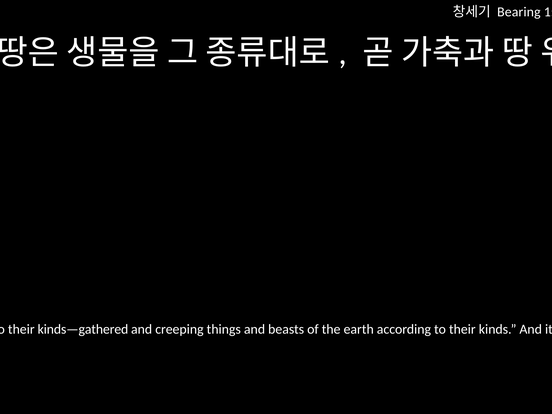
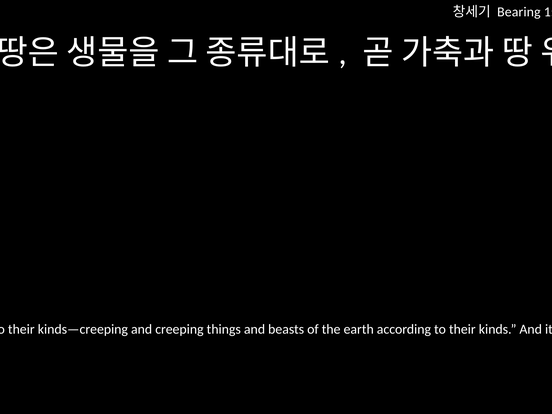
kinds—gathered: kinds—gathered -> kinds—creeping (83, 329)
